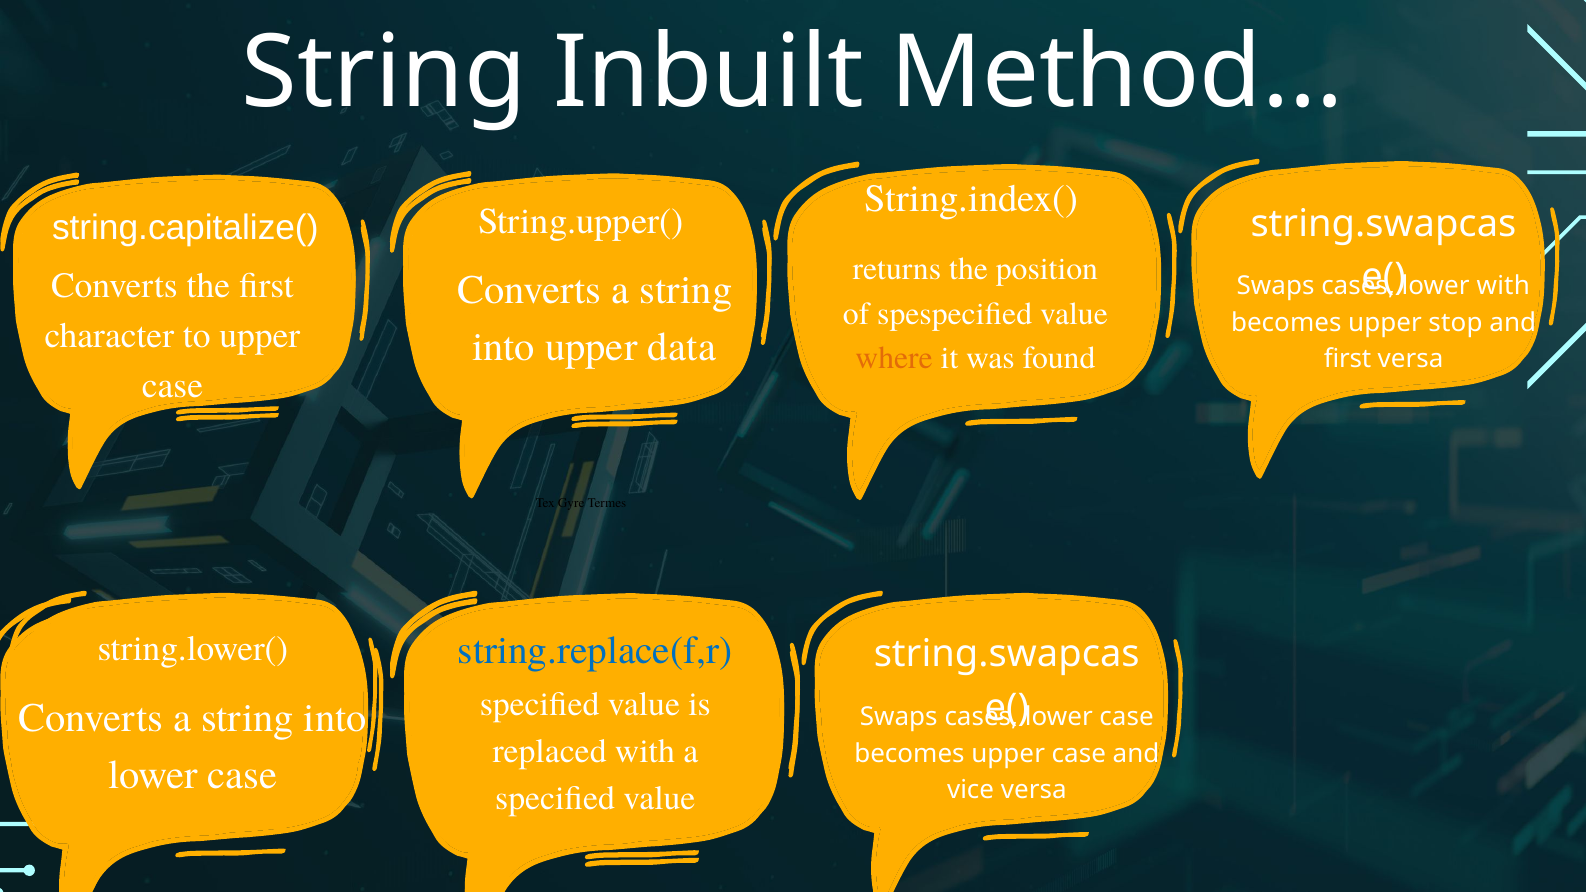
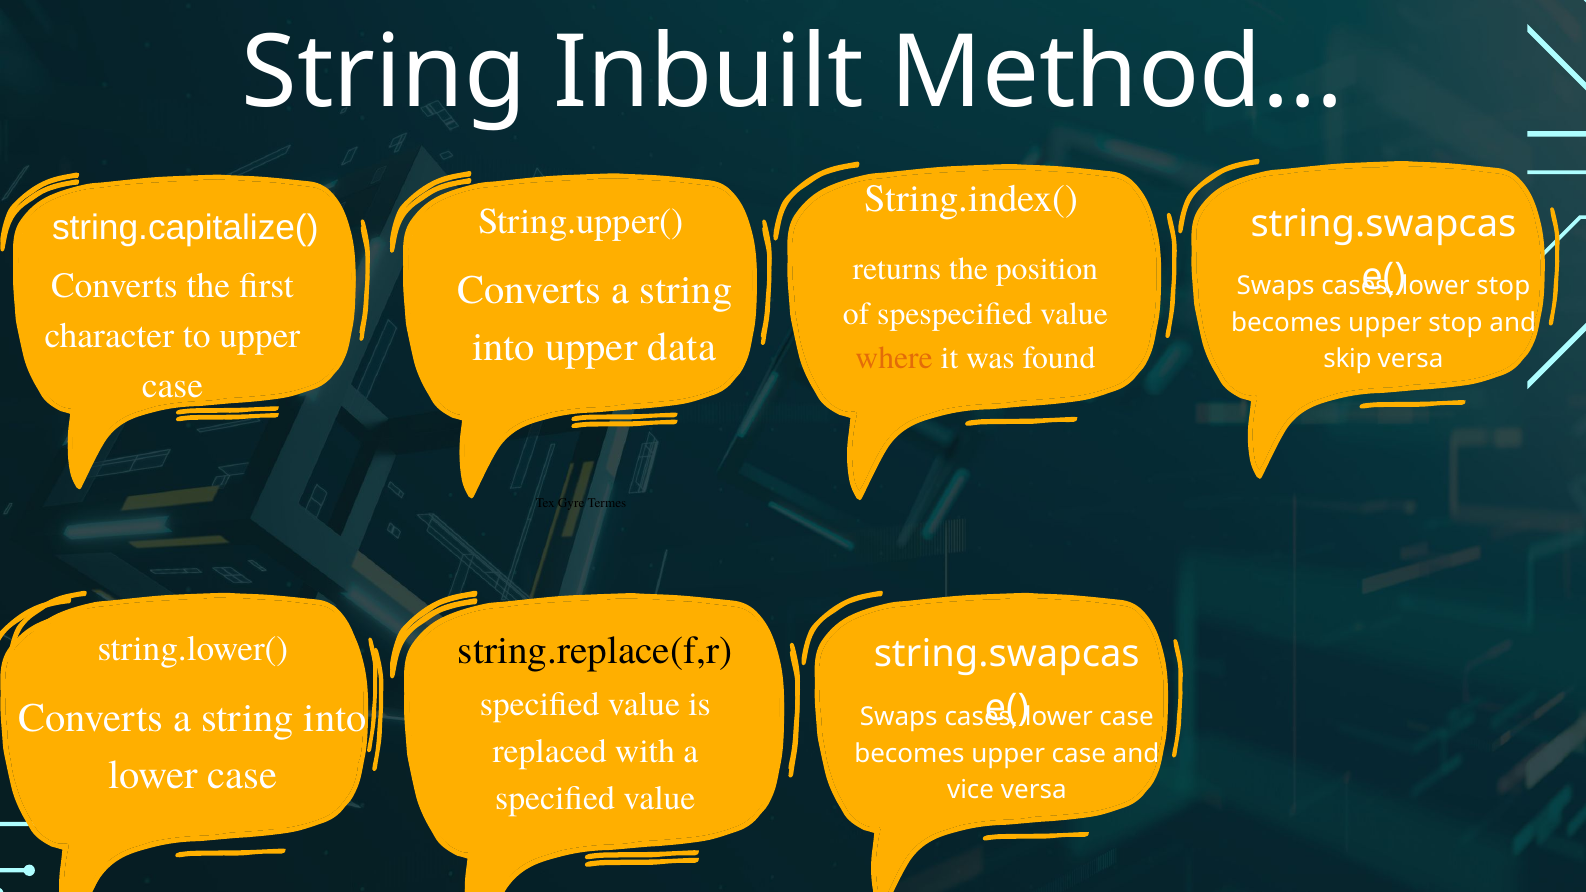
lower with: with -> stop (1503, 286)
first: first -> skip (1348, 359)
string.replace(f,r colour: blue -> black (595, 650)
